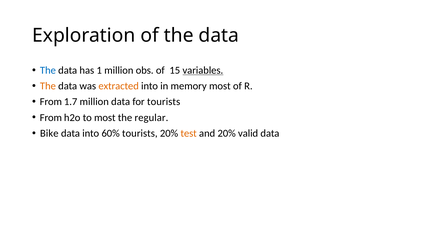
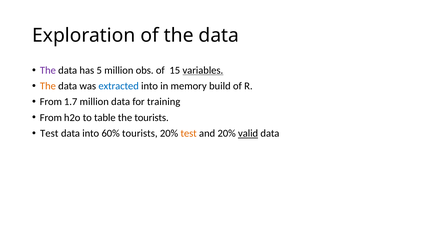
The colour: blue -> purple (48, 70)
1: 1 -> 5 (99, 70)
extracted colour: orange -> blue (119, 86)
memory most: most -> build (220, 86)
for tourists: tourists -> training (164, 102)
to most: most -> table (105, 117)
the regular: regular -> tourists (152, 117)
Bike: Bike -> Test (49, 133)
valid underline: none -> present (248, 133)
